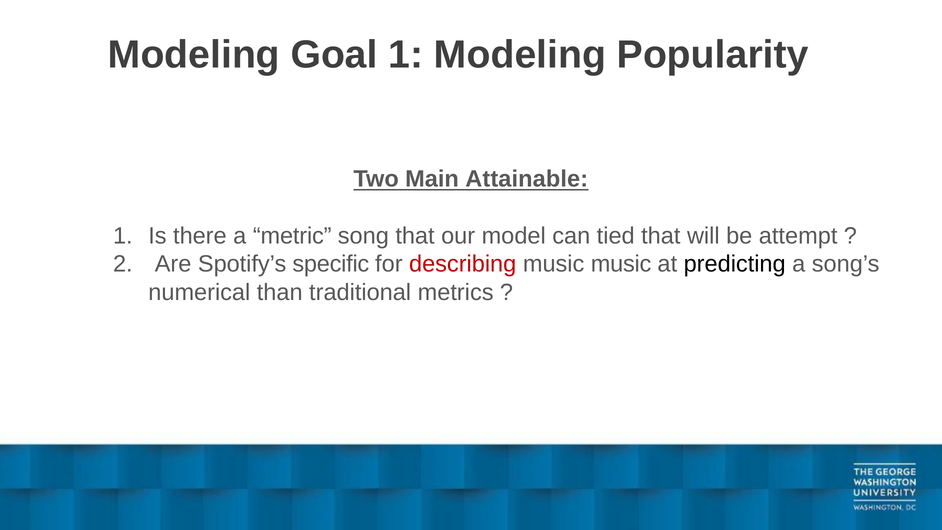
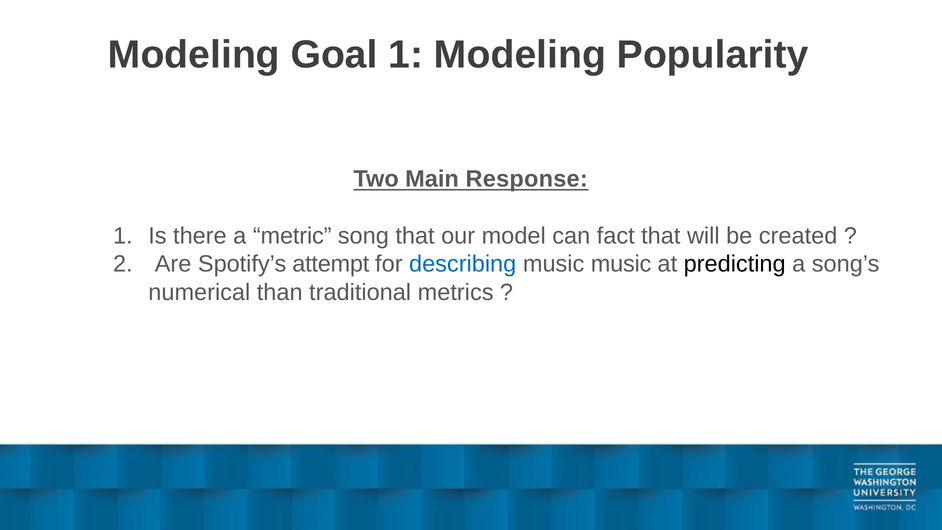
Attainable: Attainable -> Response (527, 179)
tied: tied -> fact (616, 236)
attempt: attempt -> created (798, 236)
specific: specific -> attempt (331, 264)
describing colour: red -> blue (463, 264)
